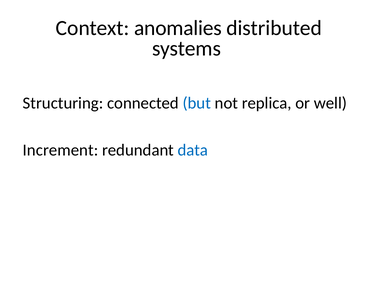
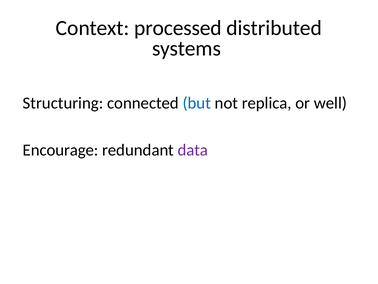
anomalies: anomalies -> processed (178, 28)
Increment: Increment -> Encourage (61, 150)
data colour: blue -> purple (193, 150)
